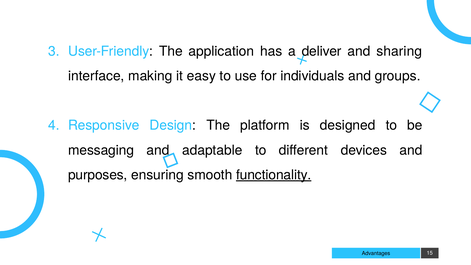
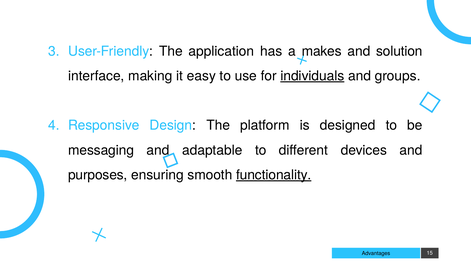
deliver: deliver -> makes (322, 51)
sharing: sharing -> solution (399, 51)
individuals underline: none -> present (312, 76)
